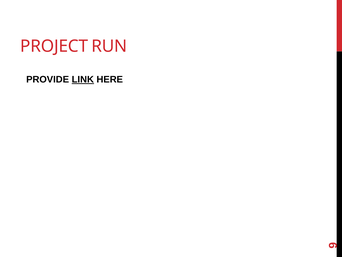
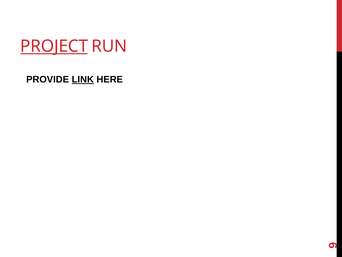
PROJECT underline: none -> present (54, 46)
